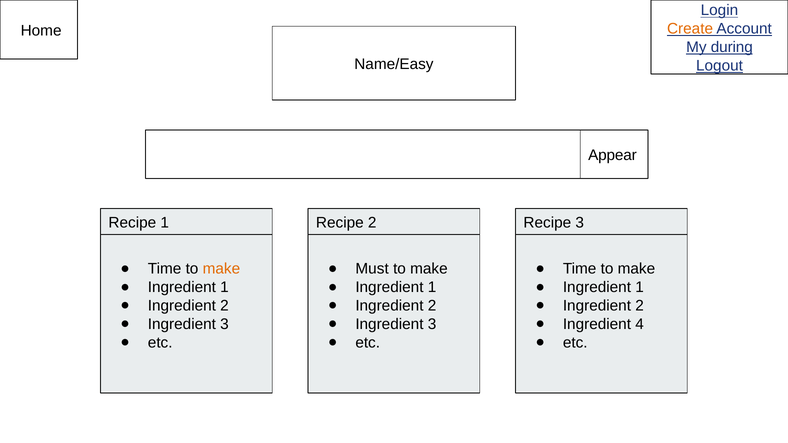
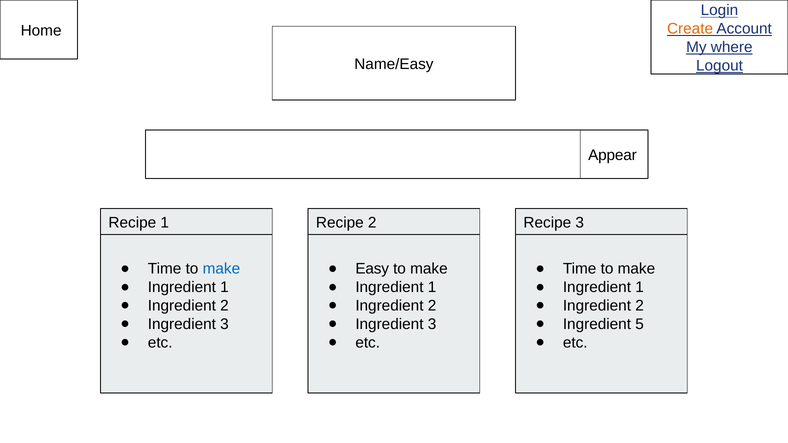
during: during -> where (732, 47)
make colour: orange -> blue (221, 269)
Must: Must -> Easy (372, 269)
4: 4 -> 5 (640, 324)
